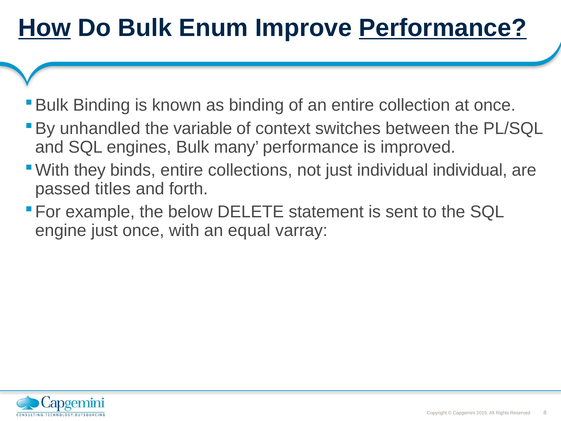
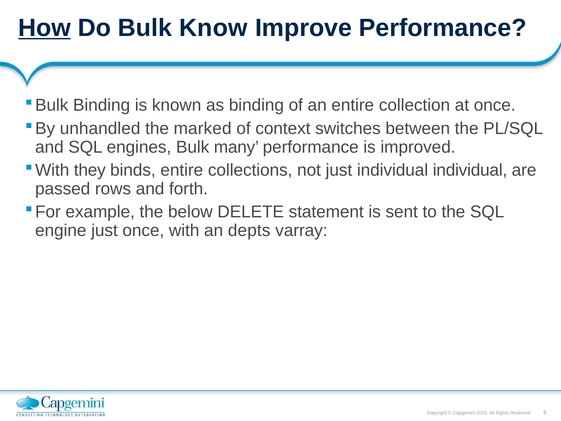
Enum: Enum -> Know (213, 28)
Performance underline: present -> none (443, 28)
variable: variable -> marked (203, 128)
titles: titles -> rows (113, 189)
equal: equal -> depts (249, 230)
